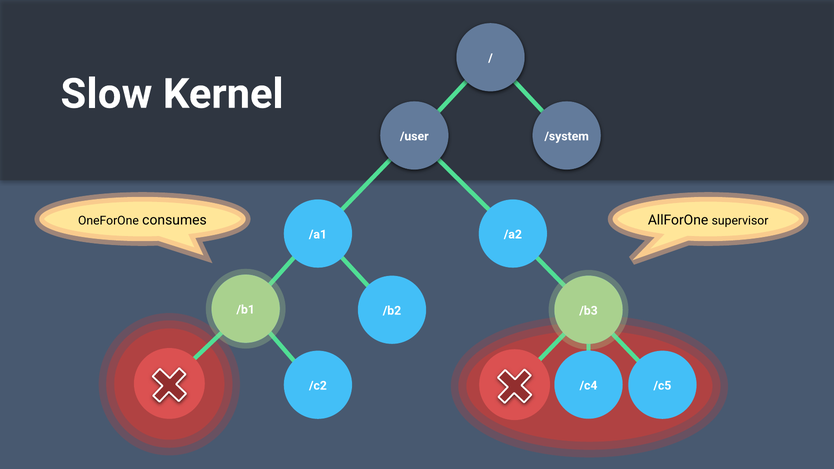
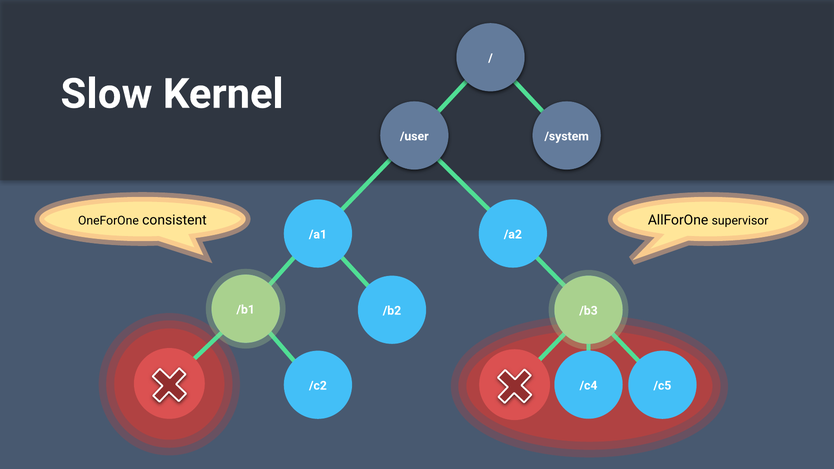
consumes: consumes -> consistent (175, 220)
